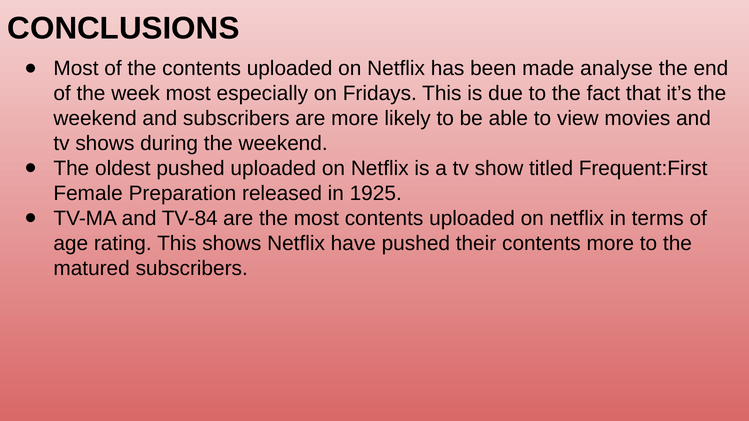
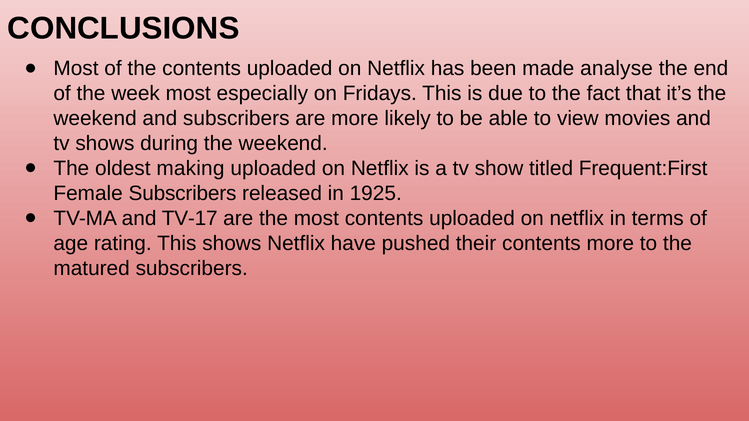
oldest pushed: pushed -> making (190, 168)
Female Preparation: Preparation -> Subscribers (183, 193)
TV-84: TV-84 -> TV-17 (190, 218)
